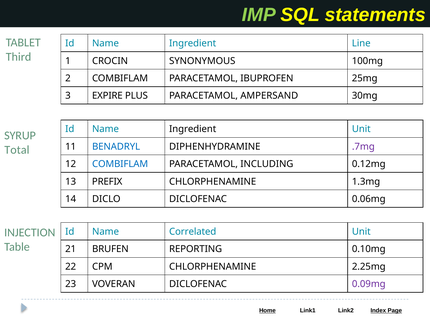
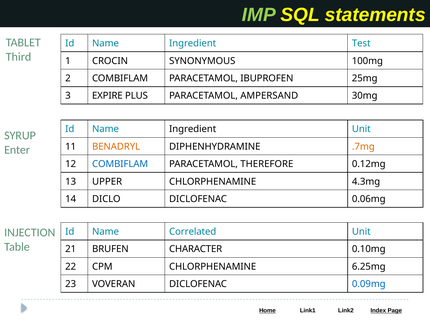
Line: Line -> Test (361, 43)
BENADRYL colour: blue -> orange (116, 146)
.7mg colour: purple -> orange (363, 146)
Total: Total -> Enter (17, 150)
INCLUDING: INCLUDING -> THEREFORE (267, 164)
PREFIX: PREFIX -> UPPER (107, 181)
1.3mg: 1.3mg -> 4.3mg (366, 181)
REPORTING: REPORTING -> CHARACTER (196, 249)
2.25mg: 2.25mg -> 6.25mg (369, 266)
0.09mg colour: purple -> blue (369, 284)
